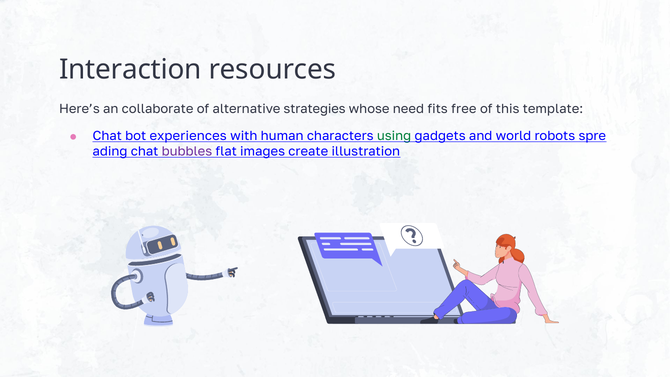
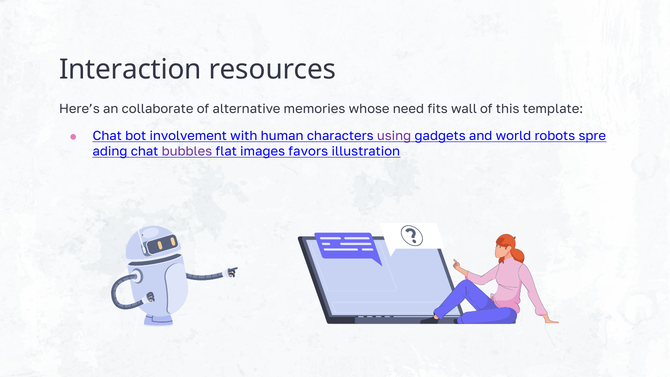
strategies: strategies -> memories (314, 109)
free: free -> wall (464, 109)
experiences: experiences -> involvement (188, 136)
using colour: green -> purple (394, 136)
create: create -> favors (308, 151)
